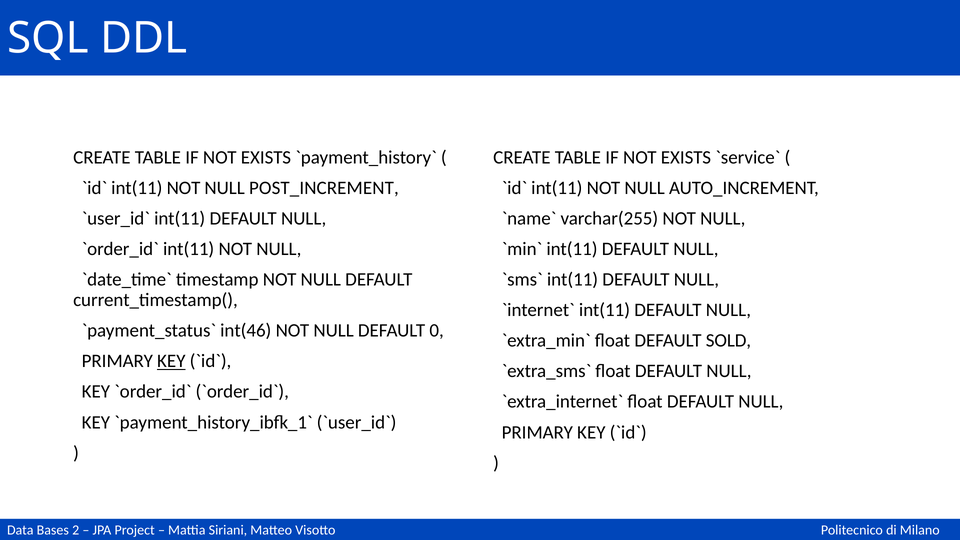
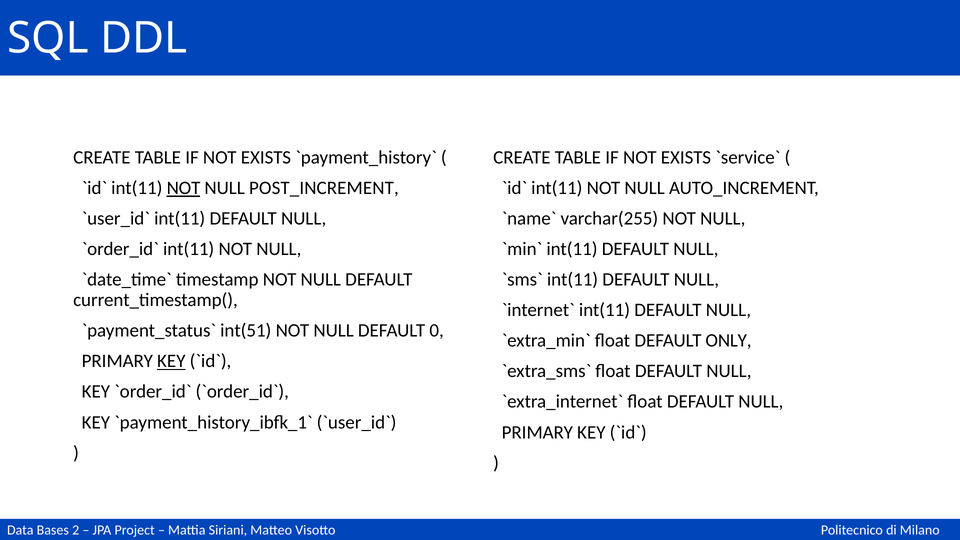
NOT underline: none -> present (184, 188)
int(46: int(46 -> int(51 (246, 331)
SOLD: SOLD -> ONLY (729, 341)
